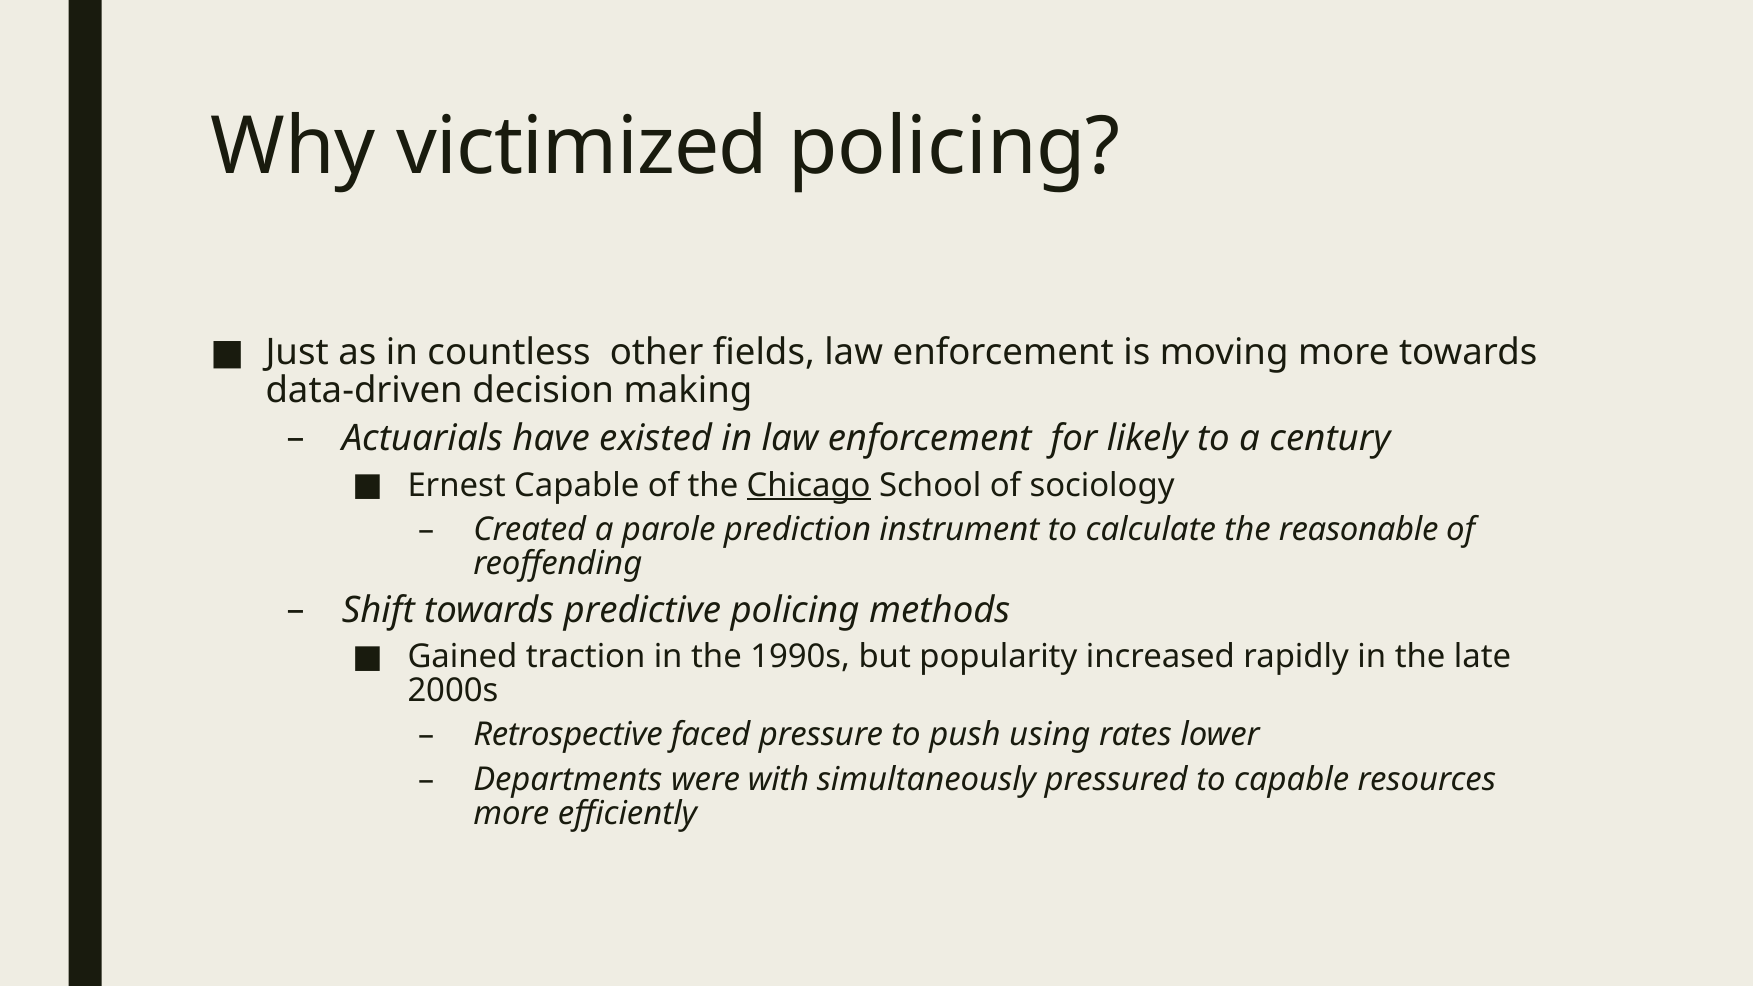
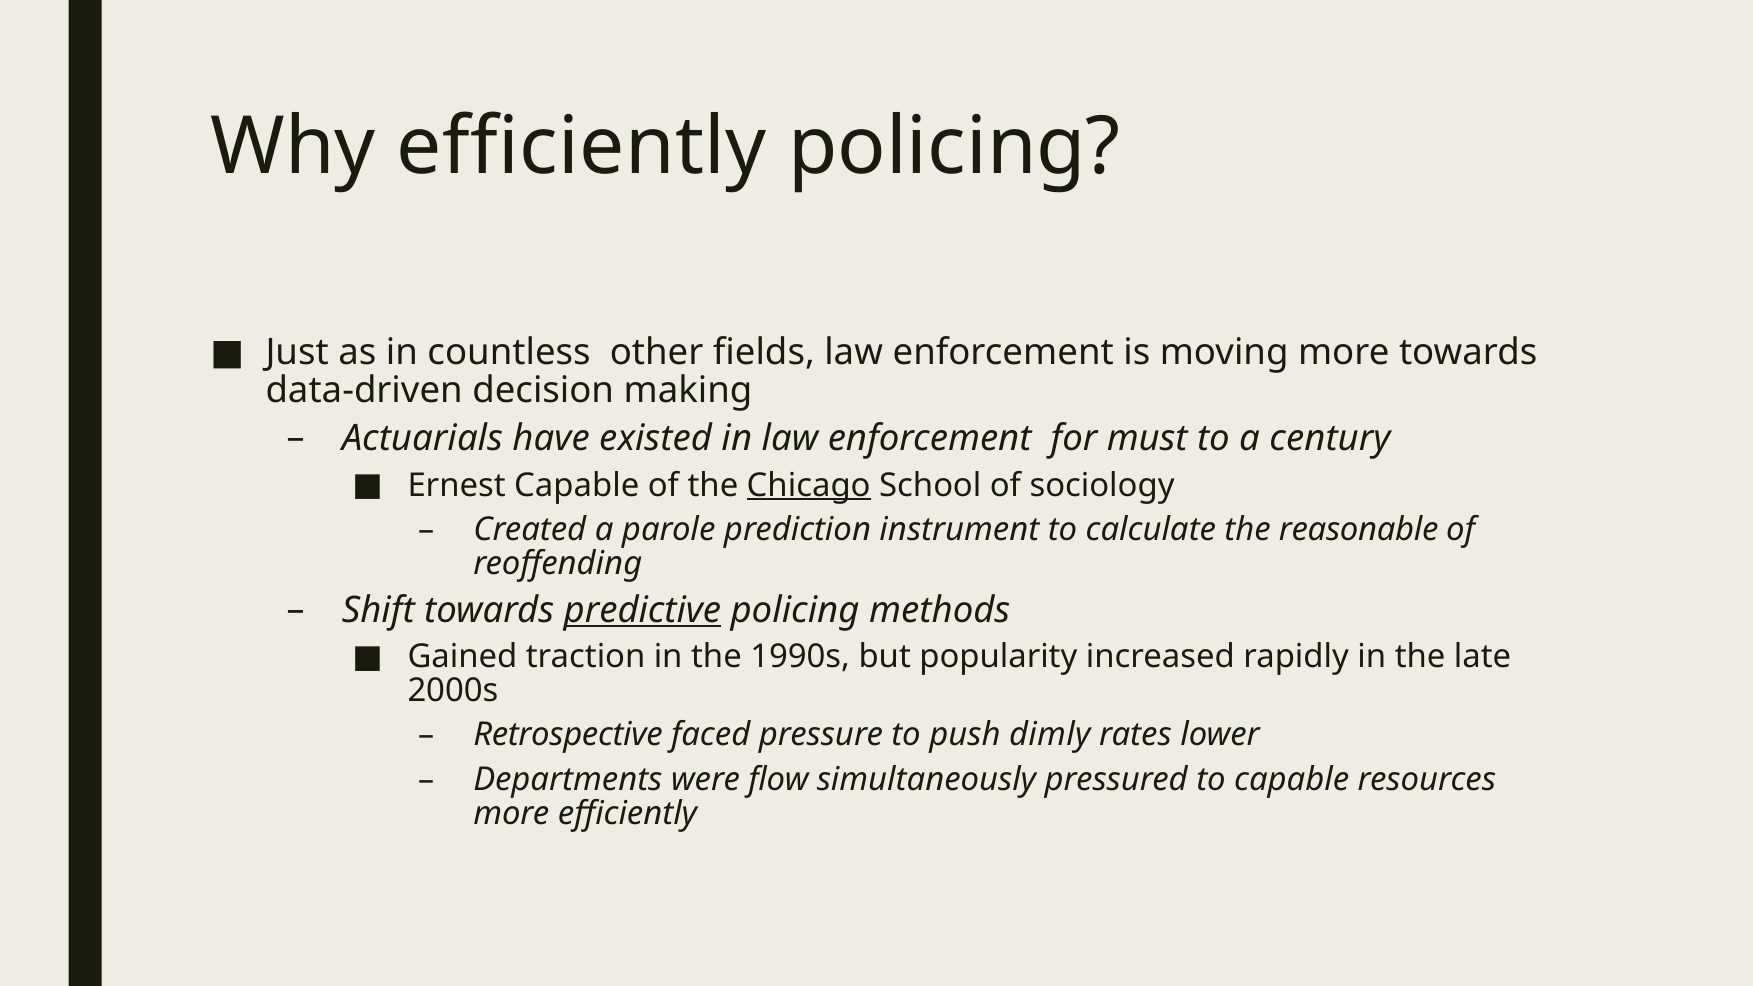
Why victimized: victimized -> efficiently (582, 147)
likely: likely -> must (1147, 439)
predictive underline: none -> present (642, 610)
using: using -> dimly (1050, 735)
with: with -> flow (778, 780)
